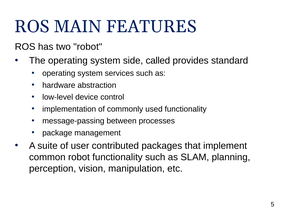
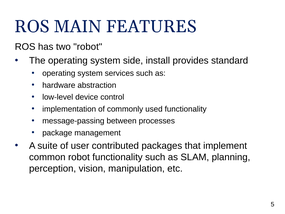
called: called -> install (158, 61)
